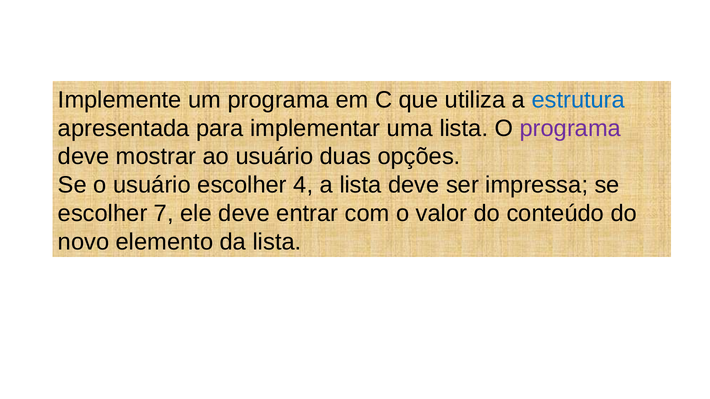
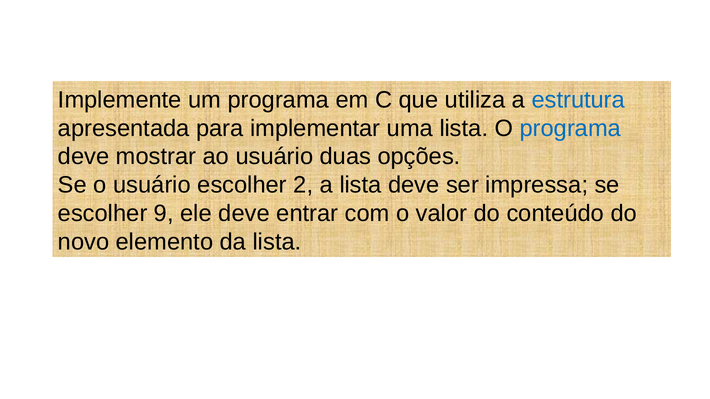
programa colour: purple -> blue (570, 128)
4: 4 -> 2 (303, 185)
7: 7 -> 9 (164, 214)
